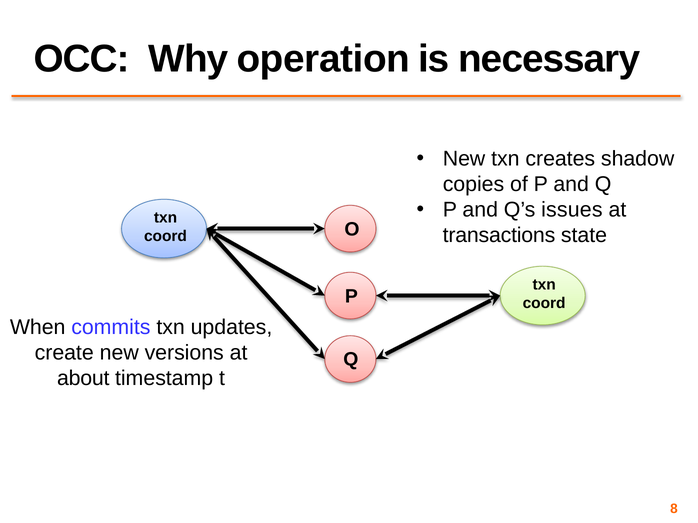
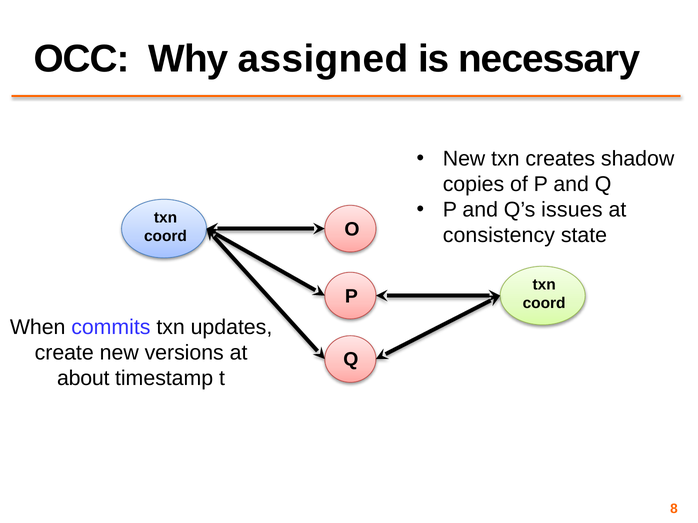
operation: operation -> assigned (323, 59)
transactions: transactions -> consistency (499, 236)
